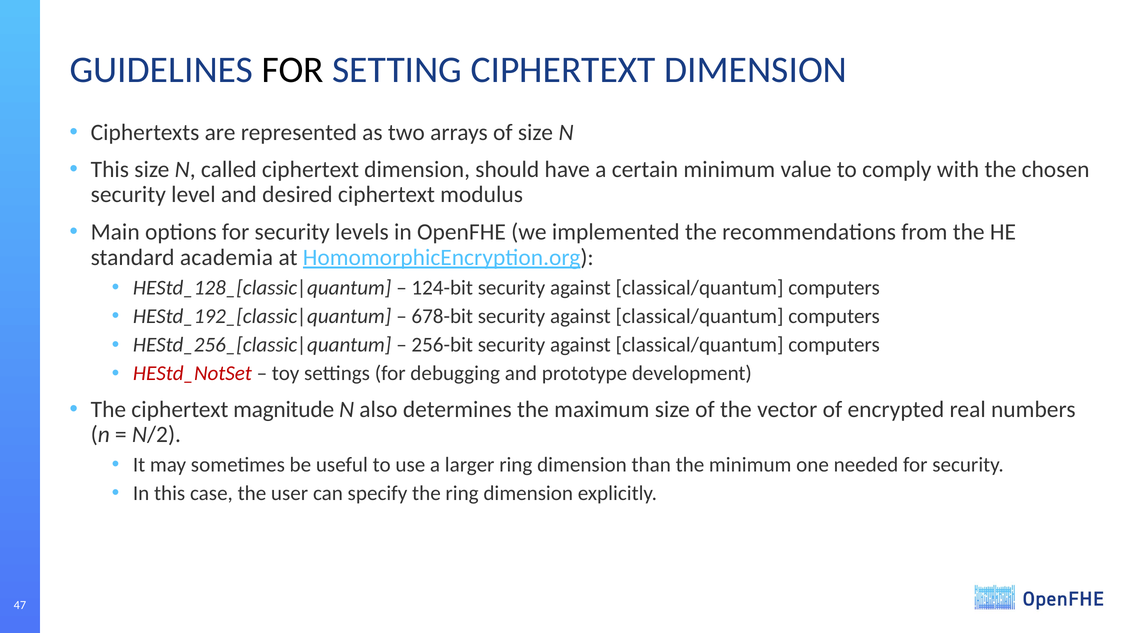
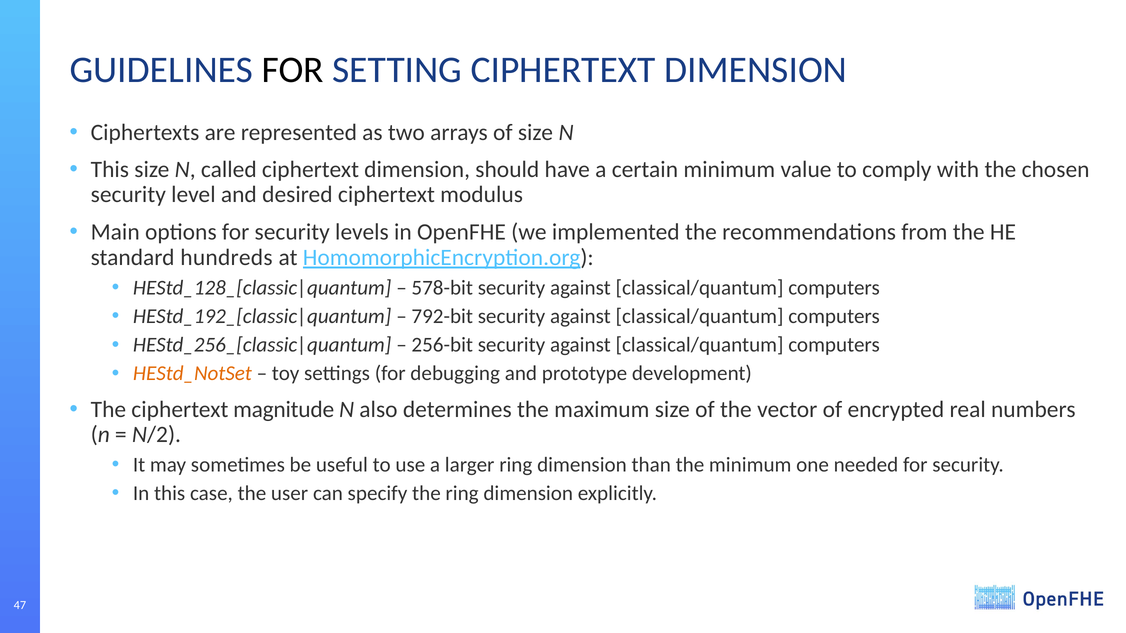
academia: academia -> hundreds (226, 258)
124-bit: 124-bit -> 578-bit (442, 288)
678-bit: 678-bit -> 792-bit (442, 316)
HEStd_NotSet colour: red -> orange (192, 374)
